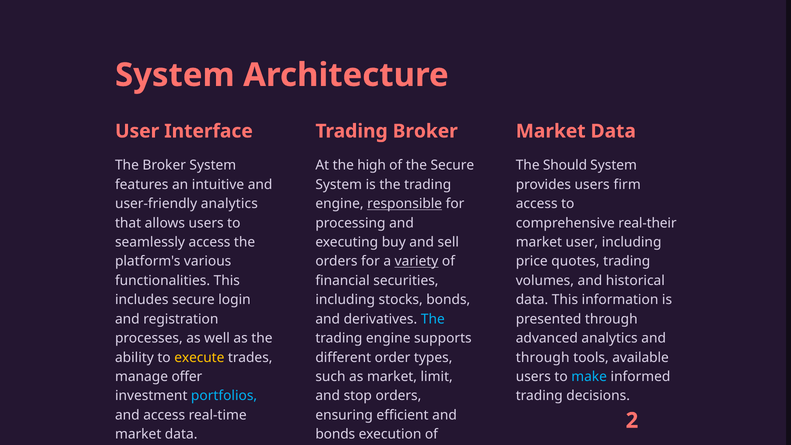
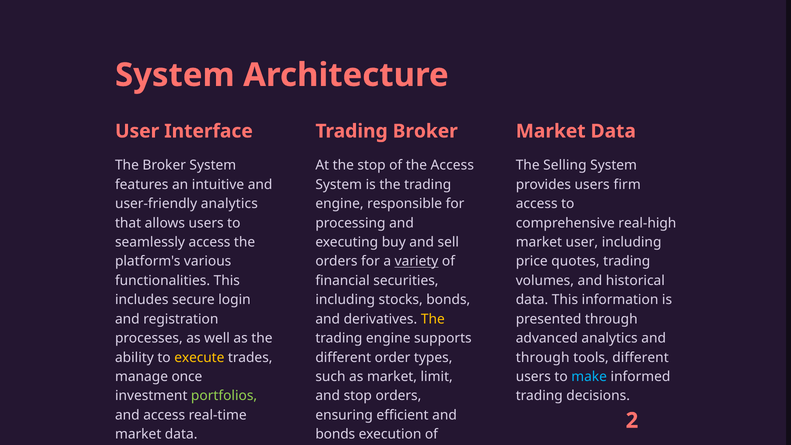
the high: high -> stop (372, 165)
the Secure: Secure -> Access (452, 165)
Should: Should -> Selling (565, 165)
responsible underline: present -> none (405, 204)
real-their: real-their -> real-high (647, 223)
The colour: light blue -> yellow (433, 319)
tools available: available -> different (641, 357)
offer: offer -> once (187, 377)
portfolios colour: light blue -> light green (224, 396)
